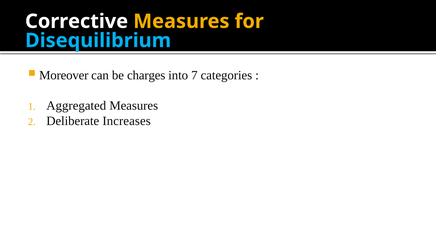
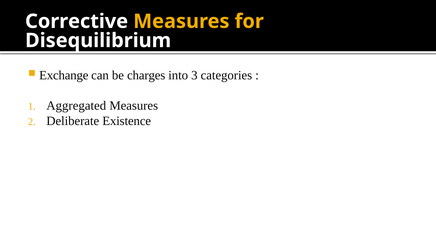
Disequilibrium colour: light blue -> white (98, 41)
Moreover: Moreover -> Exchange (64, 75)
7: 7 -> 3 (194, 75)
Increases: Increases -> Existence (127, 121)
